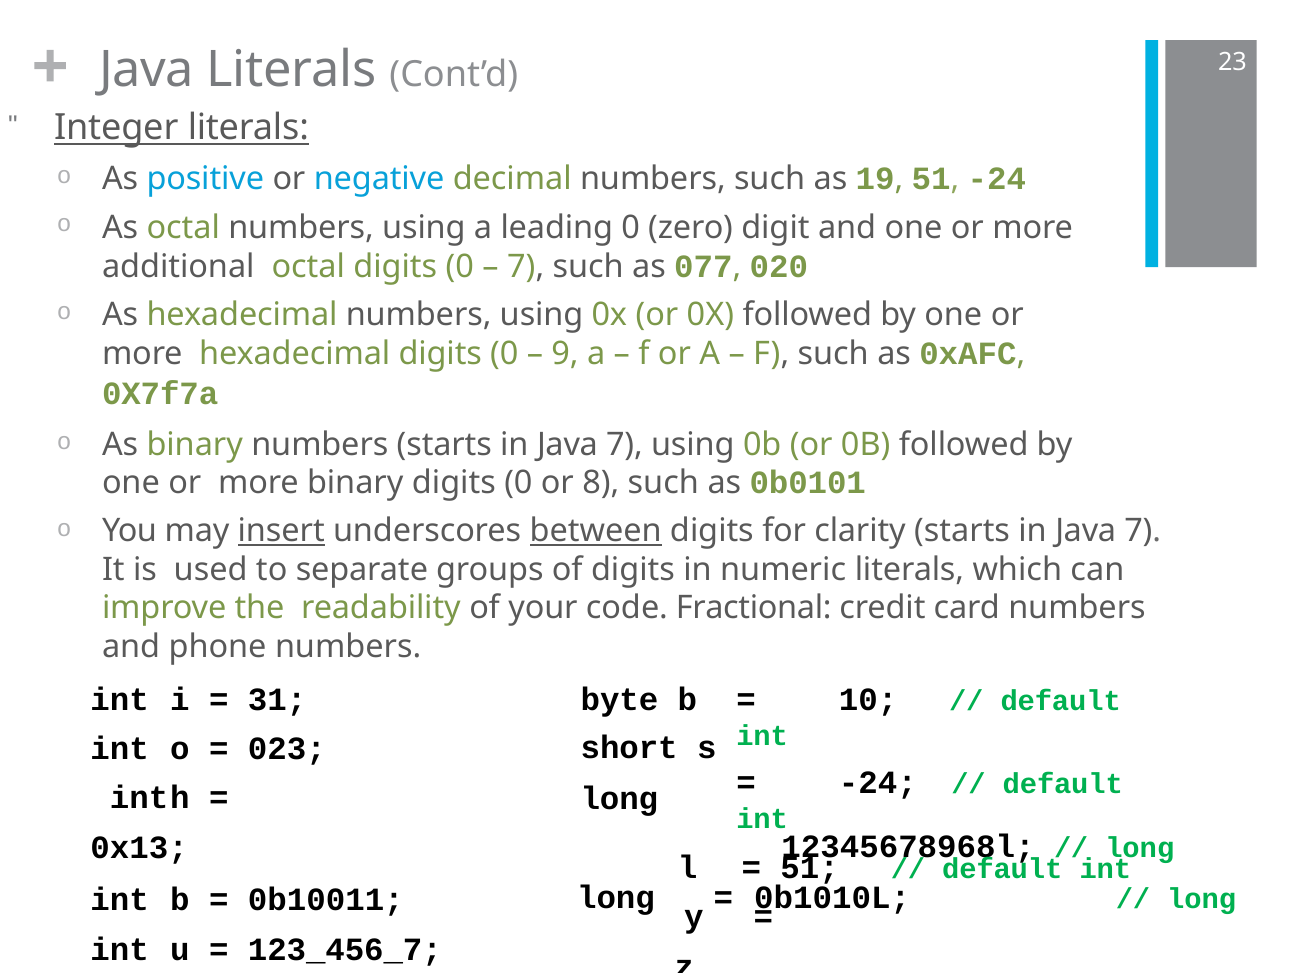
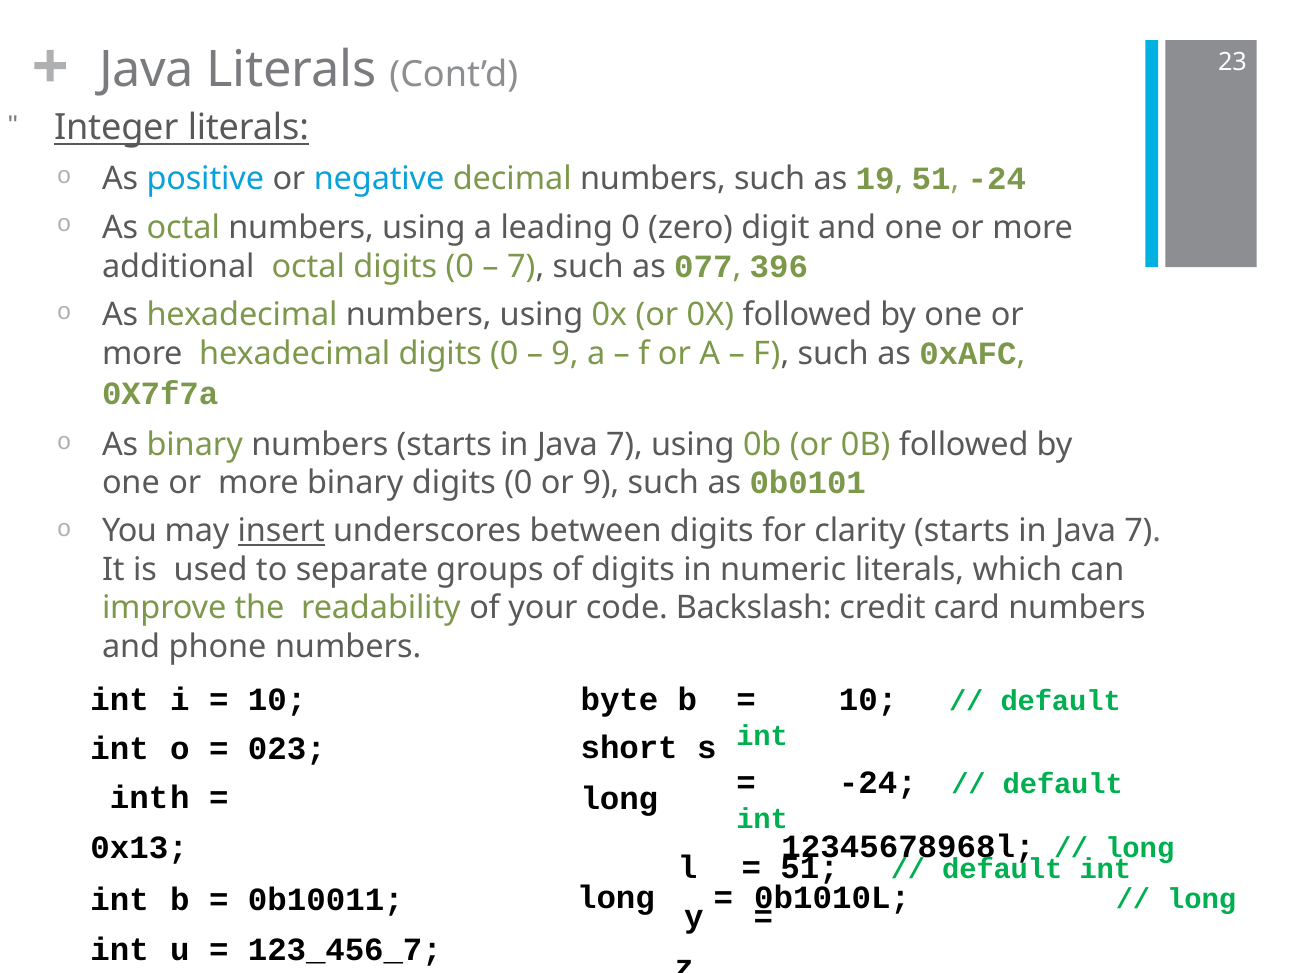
020: 020 -> 396 (779, 267)
or 8: 8 -> 9 (601, 483)
between underline: present -> none (596, 531)
Fractional: Fractional -> Backslash (754, 608)
31: 31 -> 10 (277, 700)
